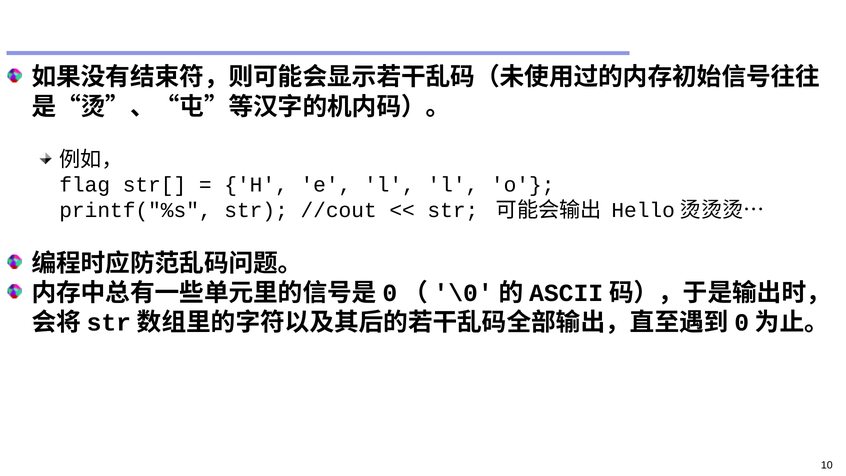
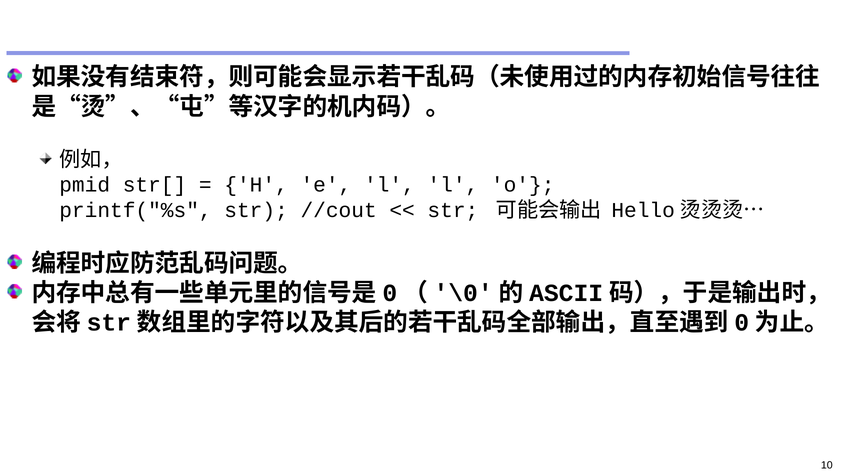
flag: flag -> pmid (85, 185)
